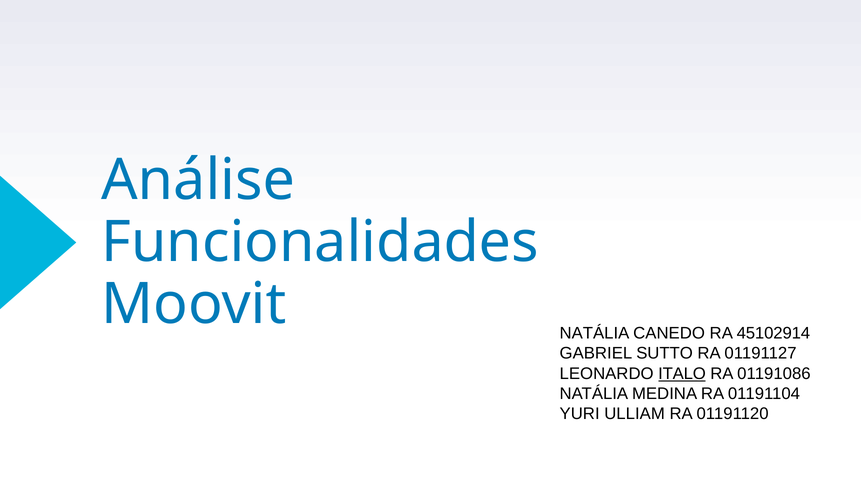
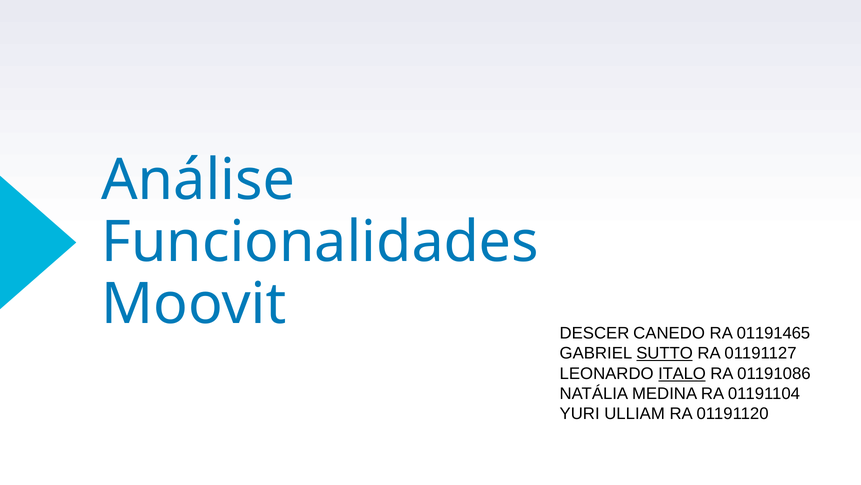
Moovit NATÁLIA: NATÁLIA -> DESCER (594, 333)
45102914: 45102914 -> 01191465 (773, 333)
SUTTO underline: none -> present (665, 353)
